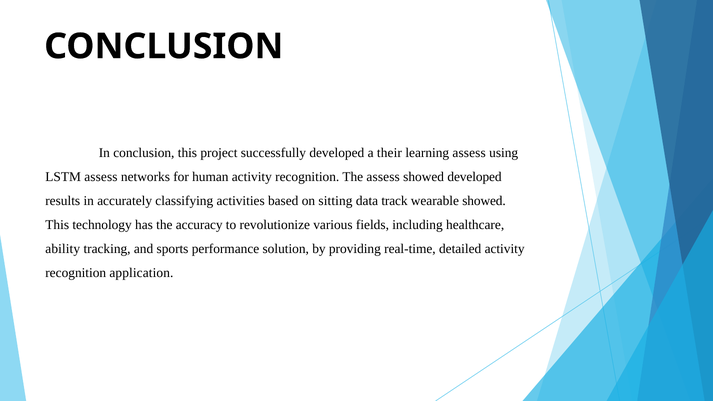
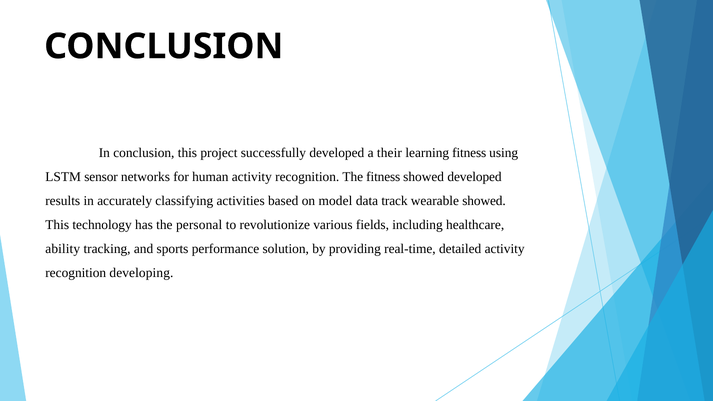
learning assess: assess -> fitness (469, 153)
LSTM assess: assess -> sensor (101, 177)
The assess: assess -> fitness (383, 177)
sitting: sitting -> model (335, 201)
accuracy: accuracy -> personal (199, 225)
application: application -> developing (141, 273)
